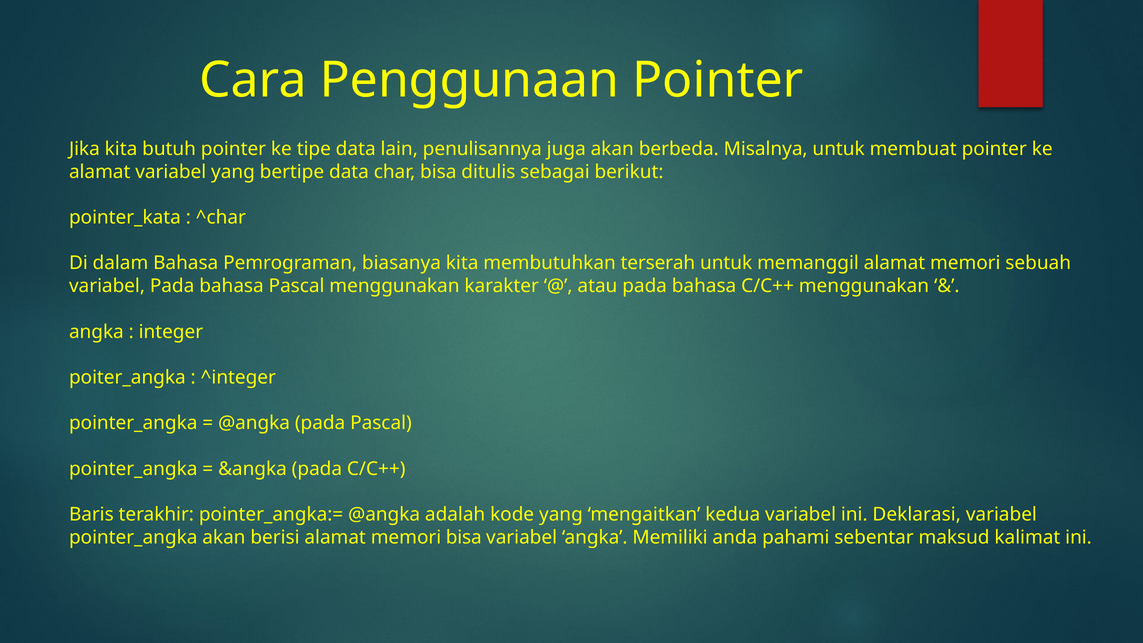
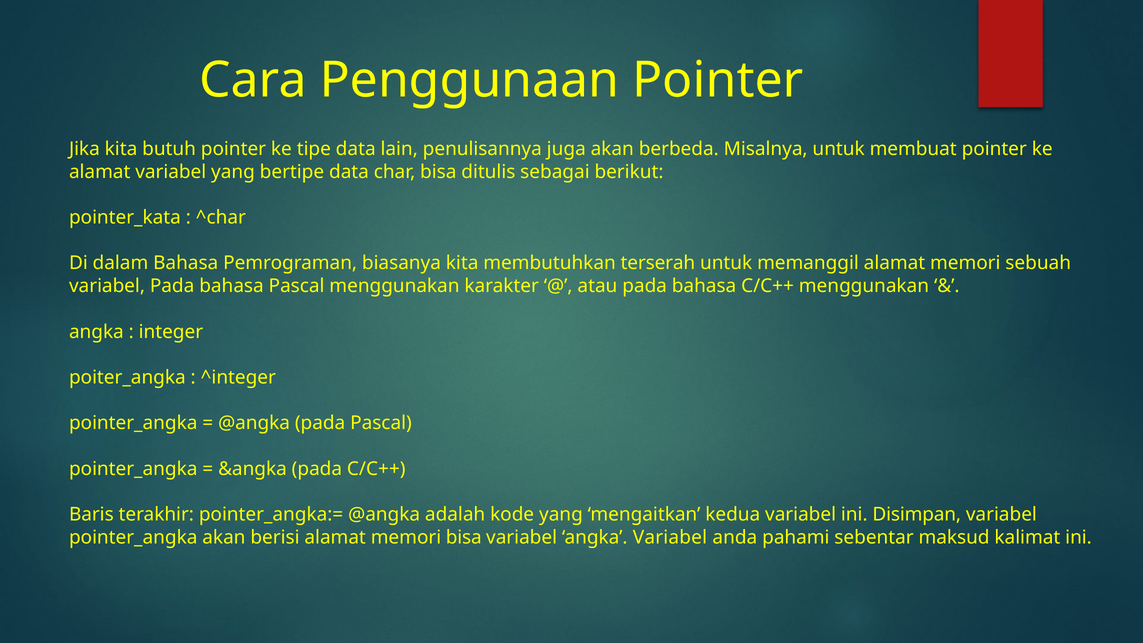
Deklarasi: Deklarasi -> Disimpan (917, 515)
angka Memiliki: Memiliki -> Variabel (670, 537)
